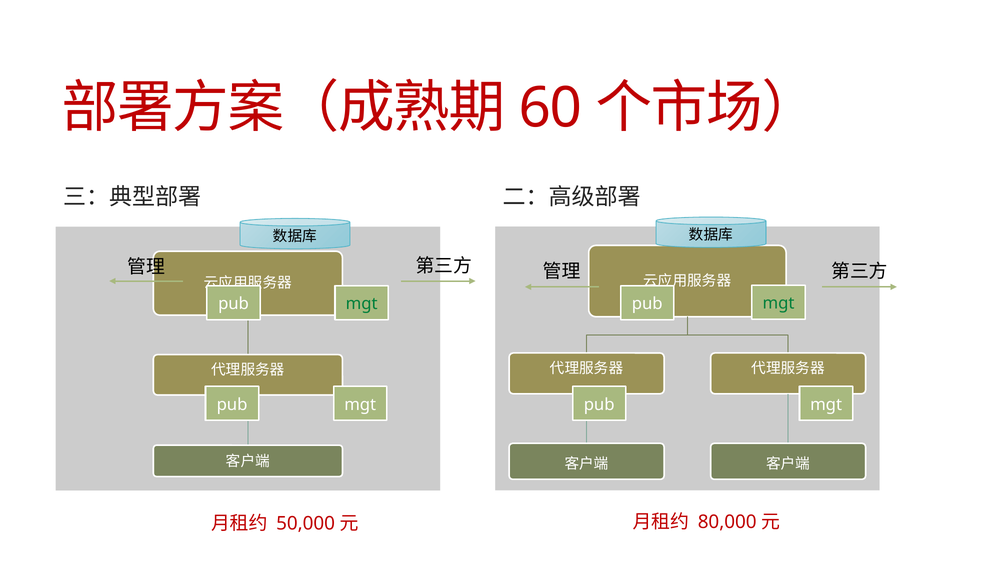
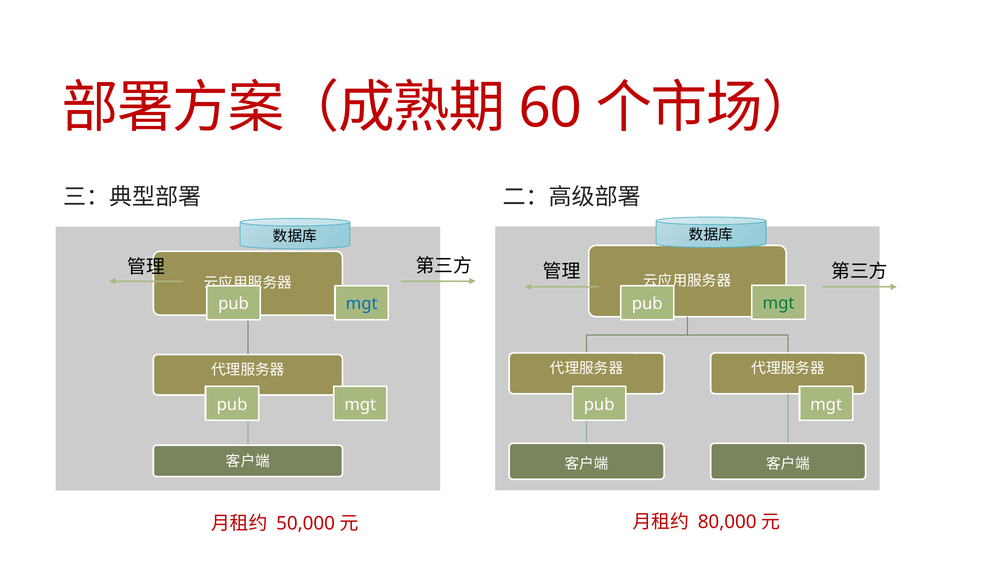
mgt colour: green -> blue (362, 304)
